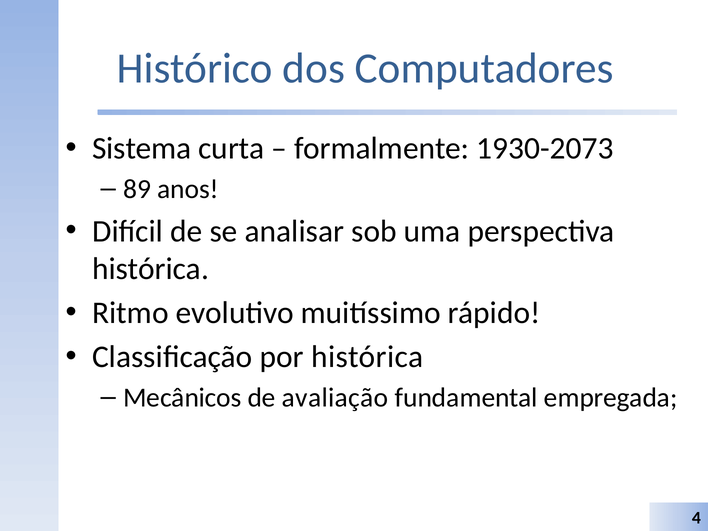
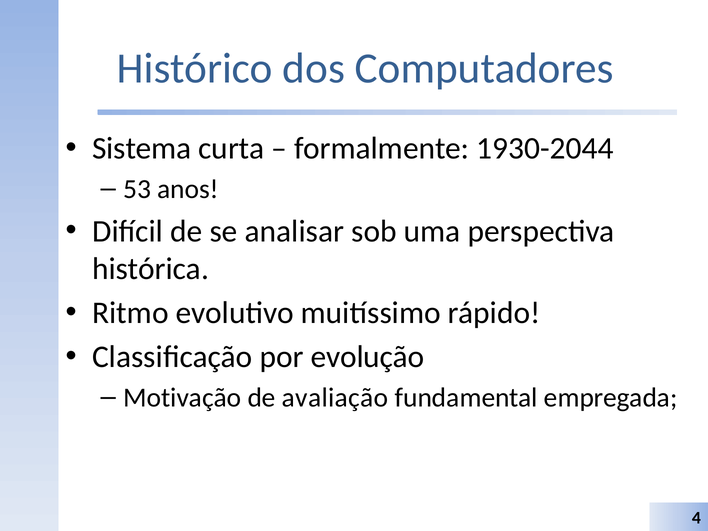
1930-2073: 1930-2073 -> 1930-2044 (545, 149)
89: 89 -> 53 (137, 189)
por histórica: histórica -> evolução (368, 357)
Mecânicos: Mecânicos -> Motivação (182, 398)
